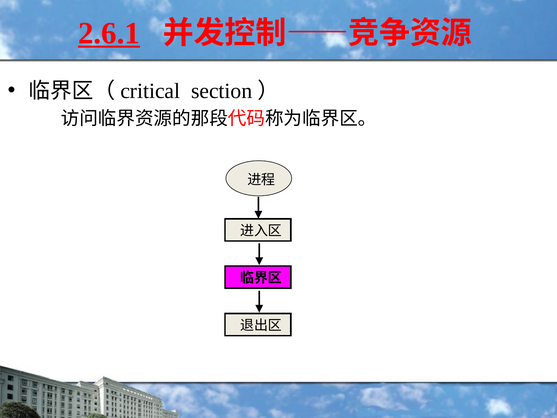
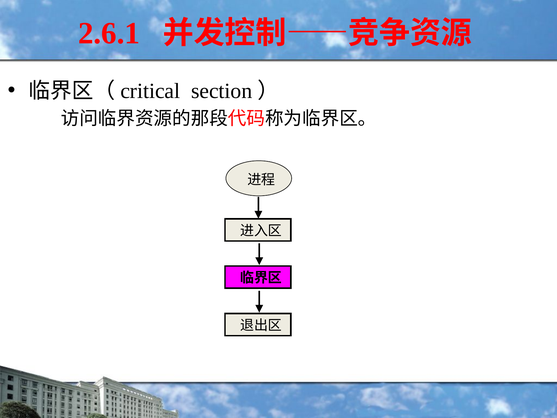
2.6.1 underline: present -> none (109, 33)
